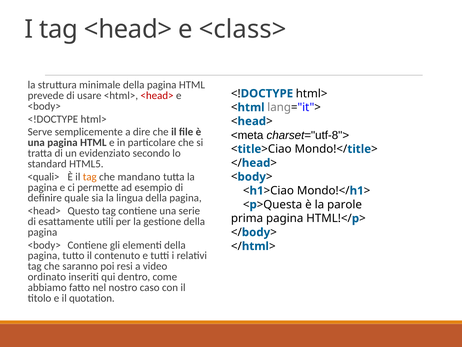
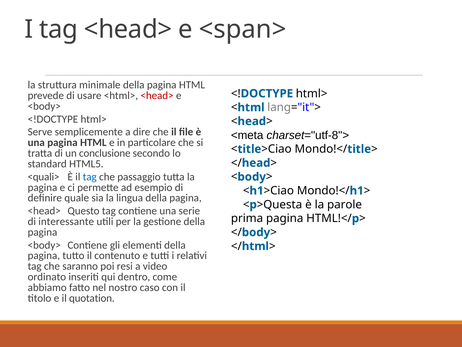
<class>: <class> -> <span> (243, 29)
evidenziato: evidenziato -> conclusione (105, 153)
tag colour: orange -> blue (90, 177)
mandano: mandano -> passaggio (139, 177)
esattamente: esattamente -> interessante (66, 221)
